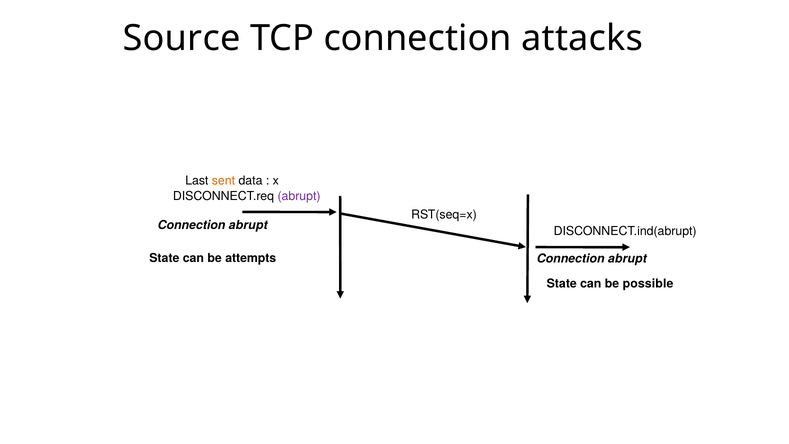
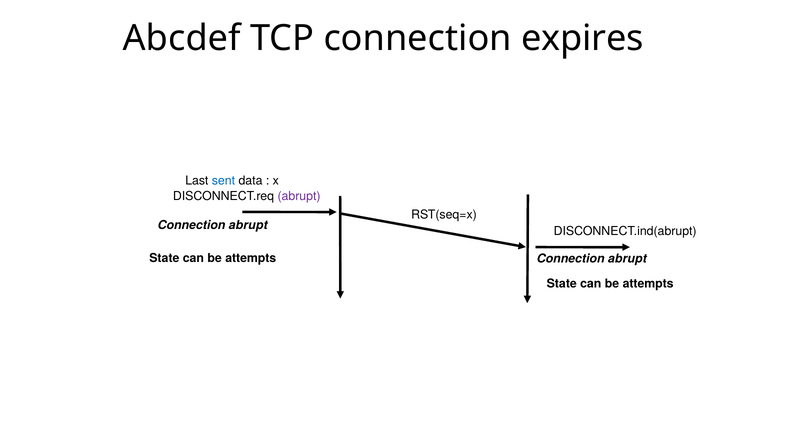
Source: Source -> Abcdef (182, 38)
attacks: attacks -> expires (582, 38)
sent colour: orange -> blue (223, 181)
possible: possible -> attempts (648, 283)
